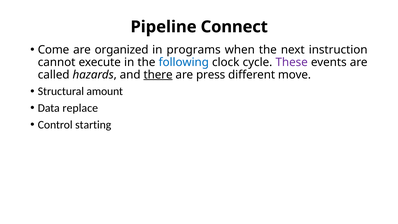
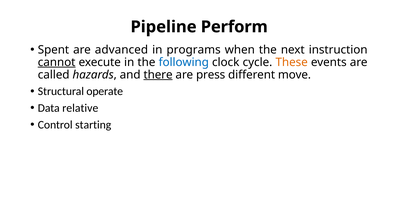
Connect: Connect -> Perform (234, 27)
Come: Come -> Spent (53, 50)
organized: organized -> advanced (121, 50)
cannot underline: none -> present (57, 62)
These colour: purple -> orange (292, 62)
amount: amount -> operate (105, 91)
replace: replace -> relative (80, 108)
